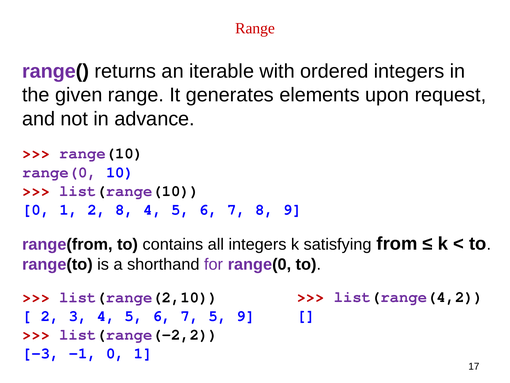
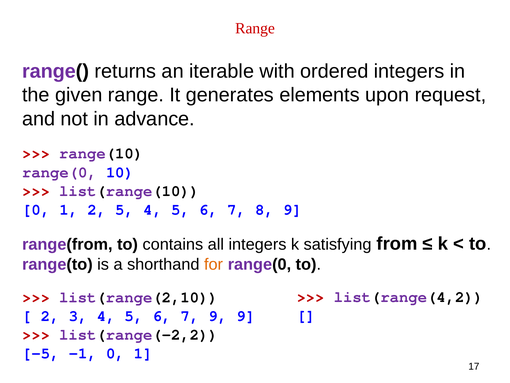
2 8: 8 -> 5 (125, 209)
for colour: purple -> orange (214, 264)
7 5: 5 -> 9 (218, 316)
-3: -3 -> -5 (41, 353)
